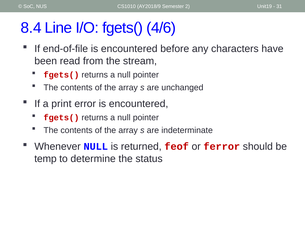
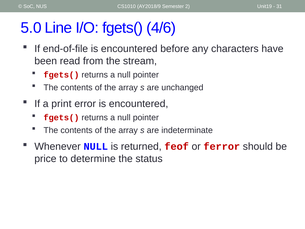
8.4: 8.4 -> 5.0 (31, 28)
temp: temp -> price (45, 159)
